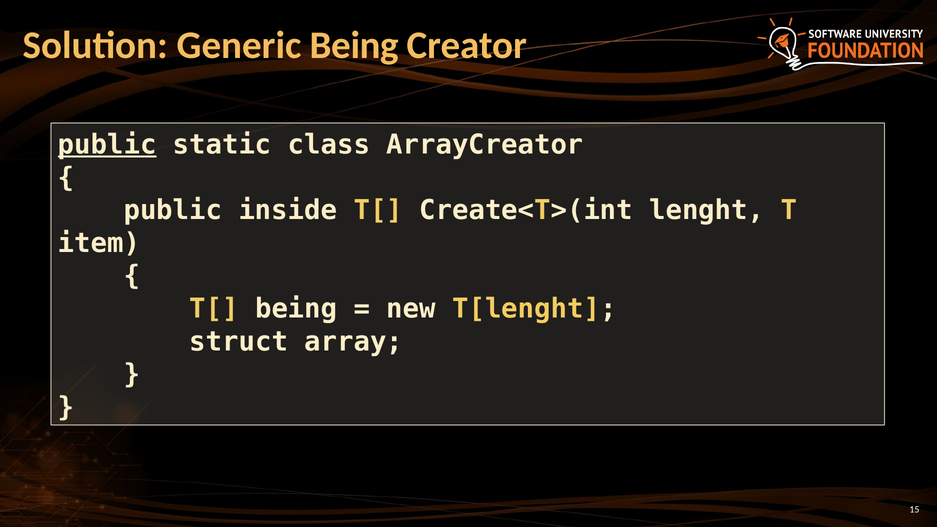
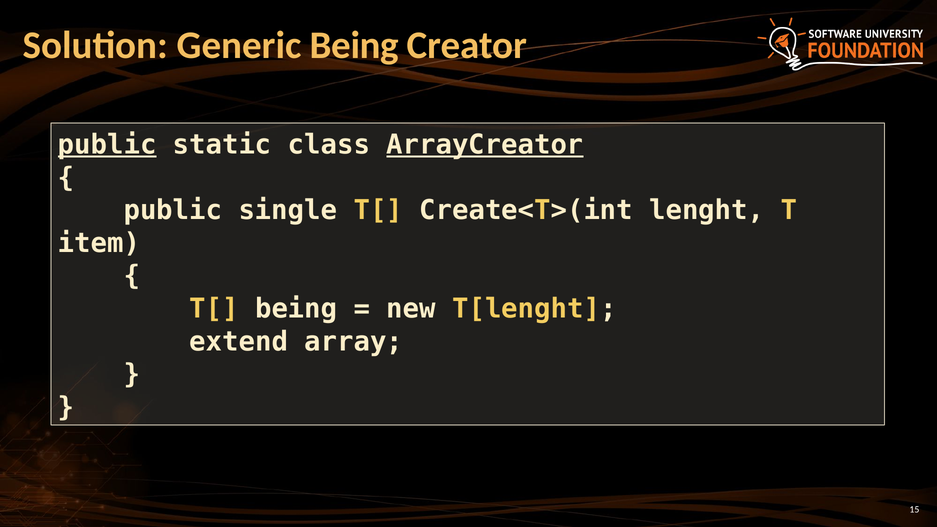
ArrayCreator underline: none -> present (485, 145)
inside: inside -> single (288, 210)
struct: struct -> extend (239, 342)
